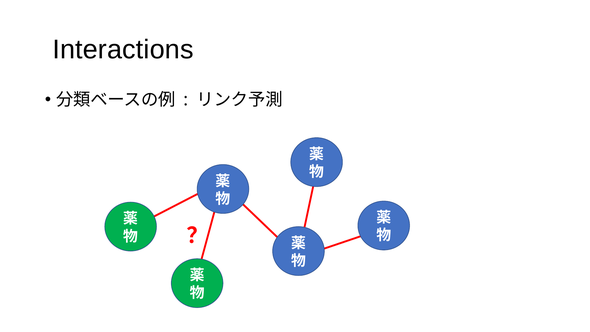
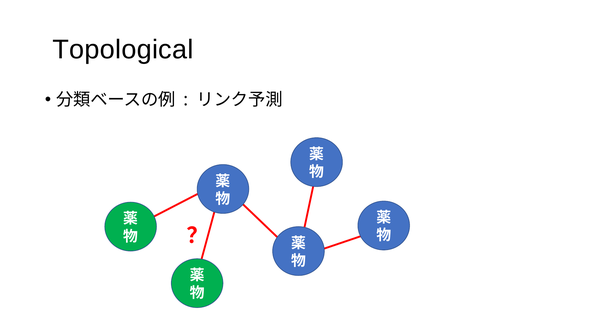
Interactions: Interactions -> Topological (123, 50)
